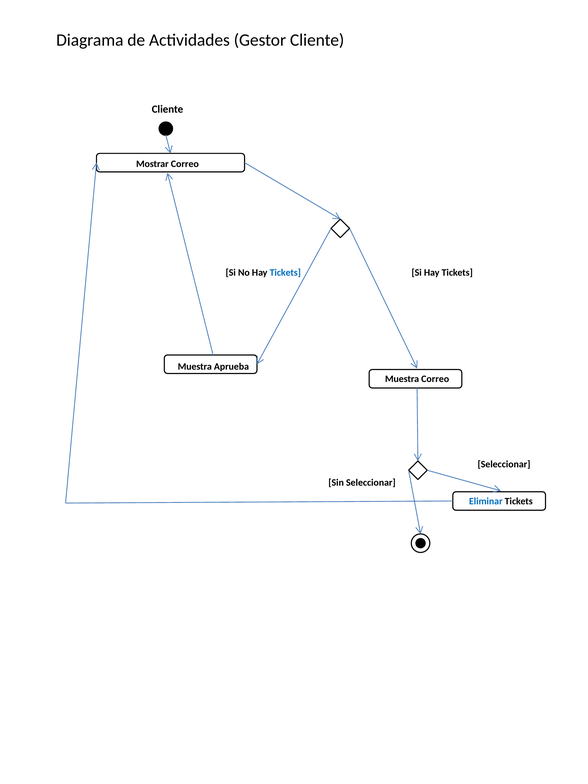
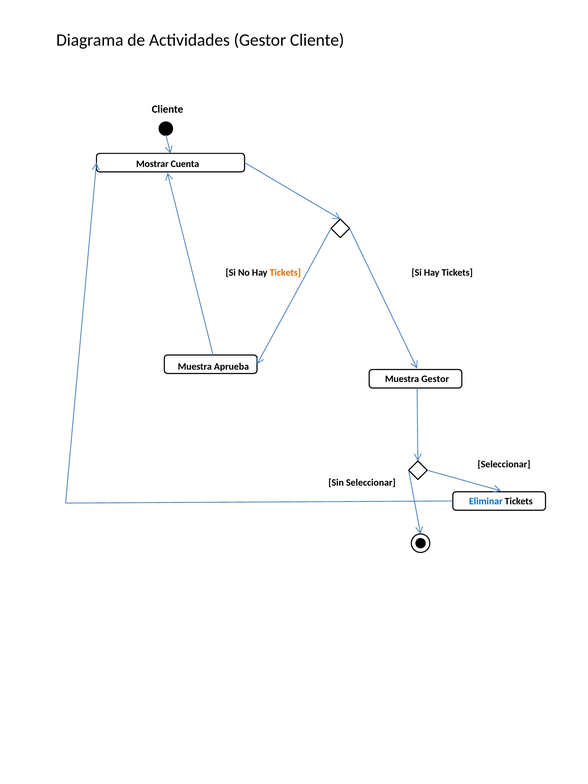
Mostrar Correo: Correo -> Cuenta (185, 164)
Tickets colour: blue -> orange (285, 273)
Muestra Correo: Correo -> Gestor (435, 379)
